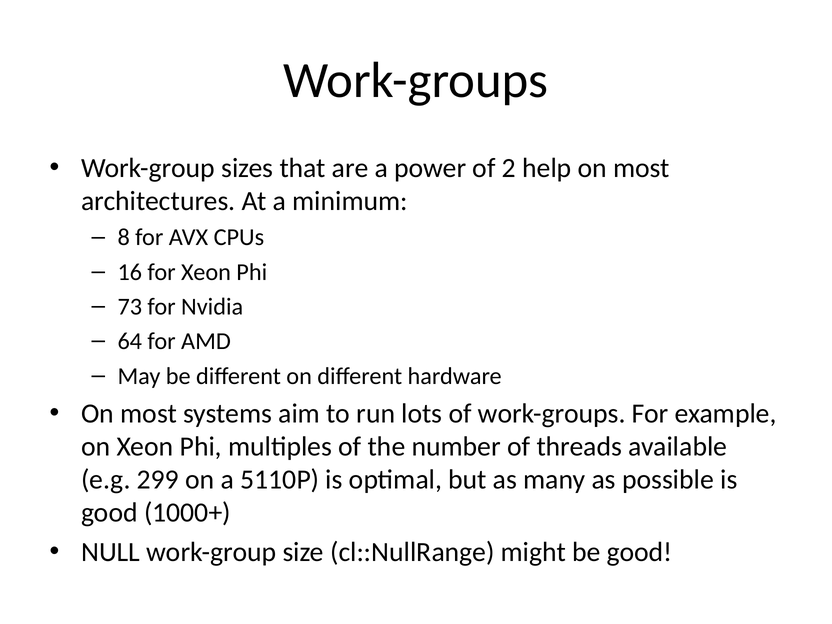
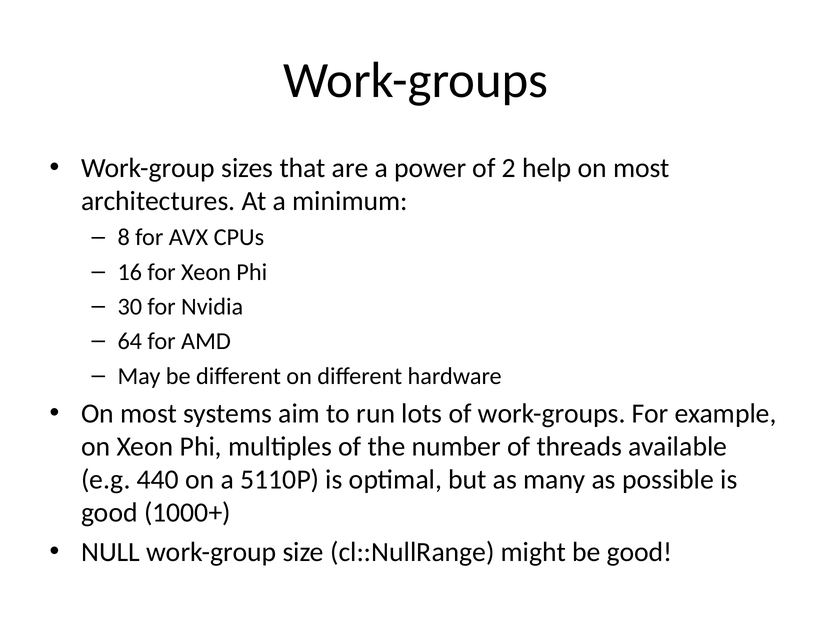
73: 73 -> 30 (130, 307)
299: 299 -> 440 (158, 480)
